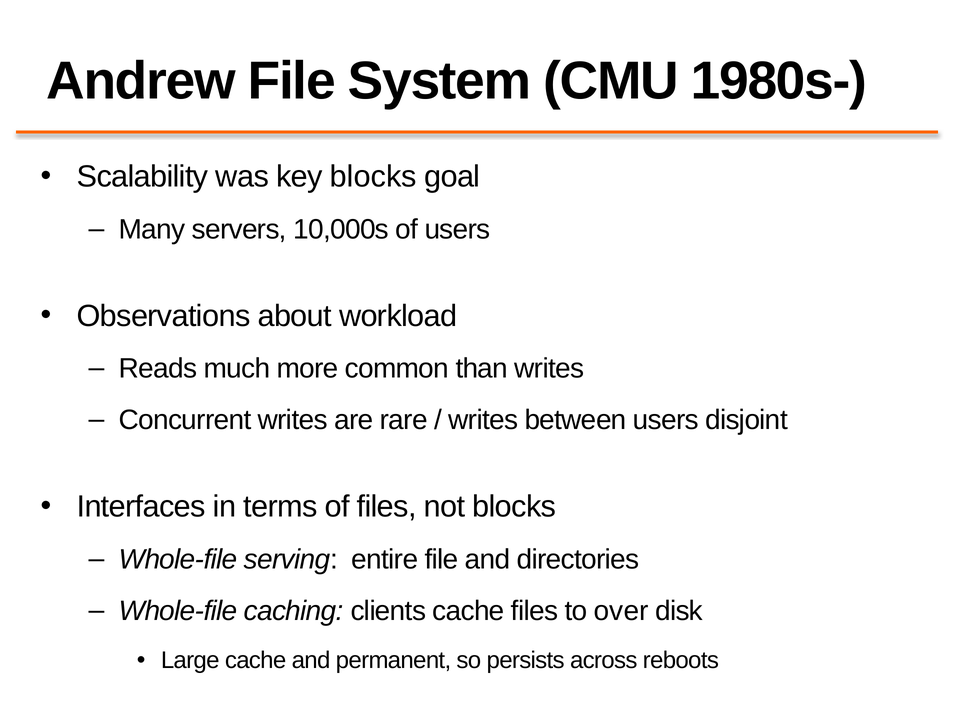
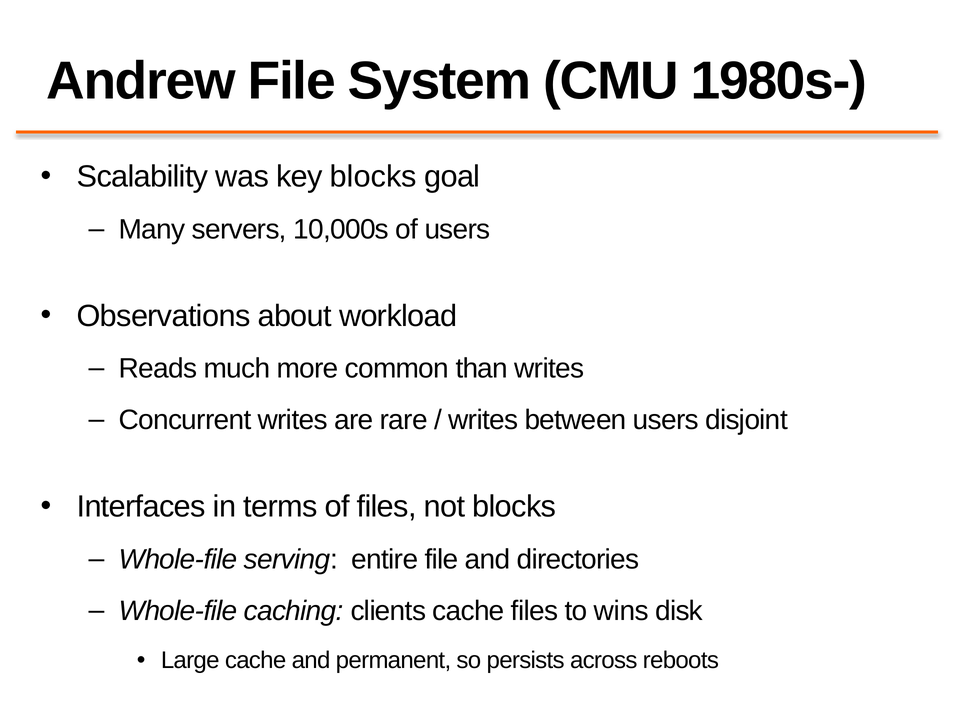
over: over -> wins (621, 611)
